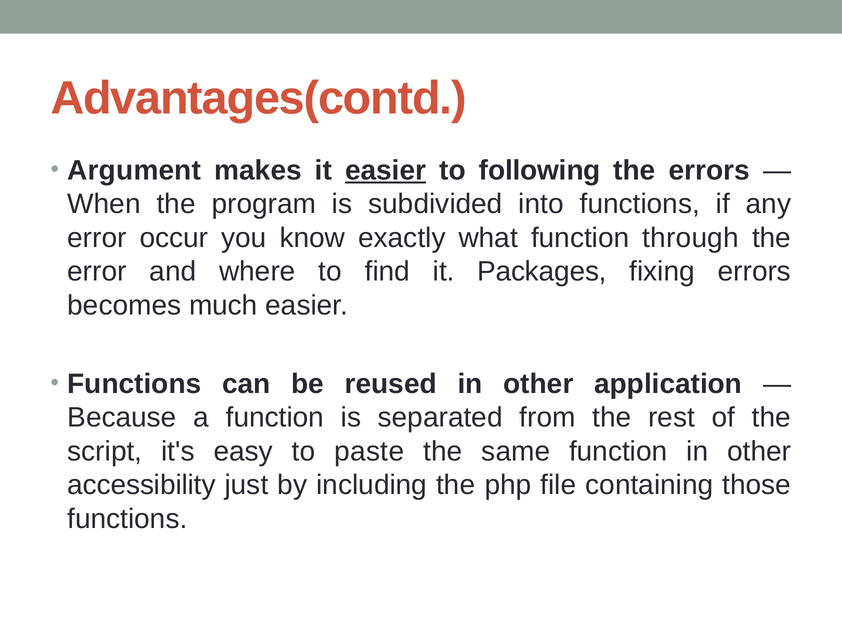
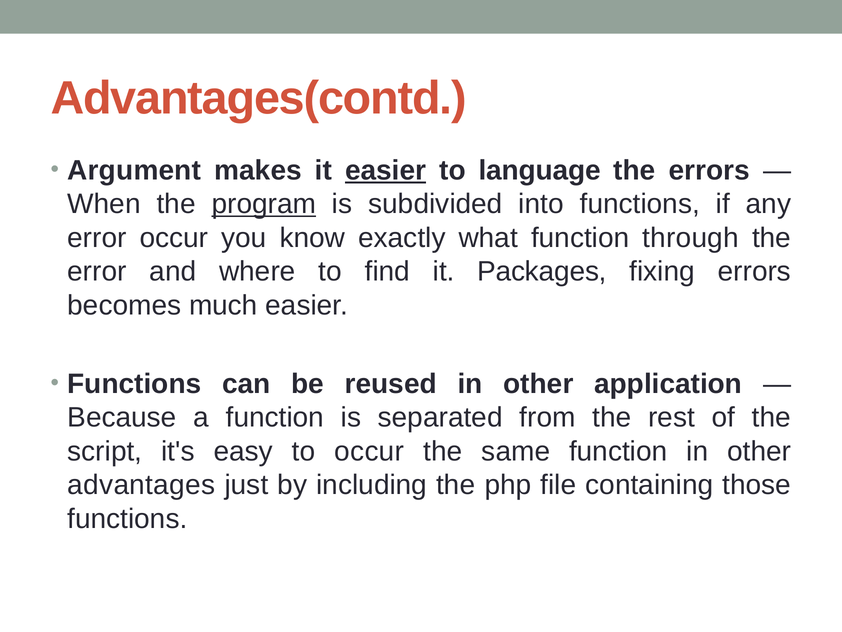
following: following -> language (540, 170)
program underline: none -> present (264, 204)
to paste: paste -> occur (369, 451)
accessibility: accessibility -> advantages (141, 485)
